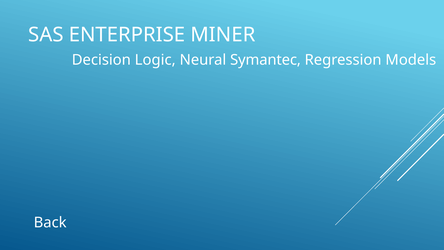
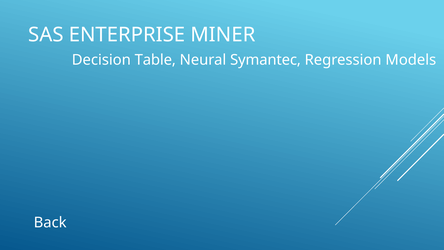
Logic: Logic -> Table (155, 60)
